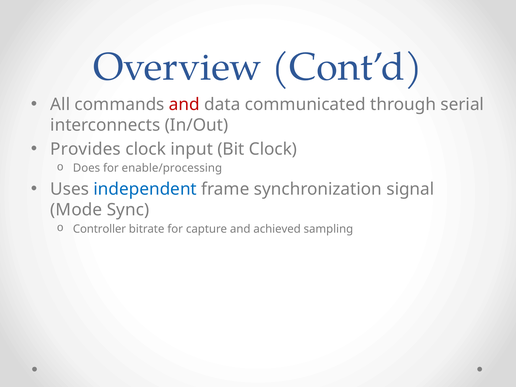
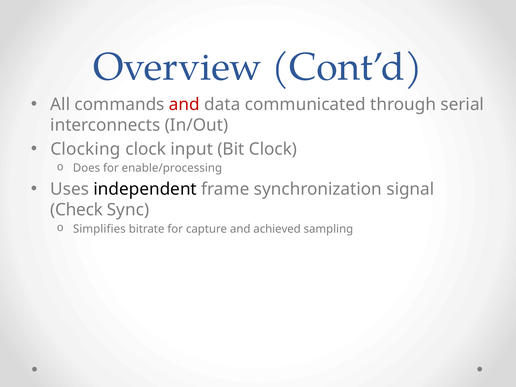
Provides: Provides -> Clocking (86, 149)
independent colour: blue -> black (145, 189)
Mode: Mode -> Check (76, 210)
Controller: Controller -> Simplifies (99, 229)
